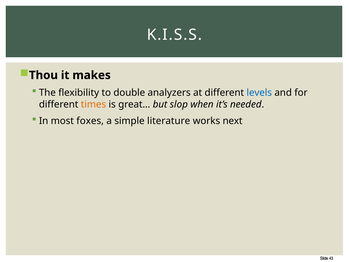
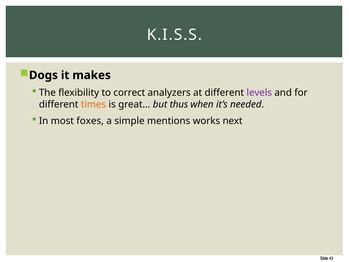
Thou: Thou -> Dogs (43, 75)
double: double -> correct (129, 93)
levels colour: blue -> purple (259, 93)
slop: slop -> thus (179, 104)
literature: literature -> mentions (169, 121)
